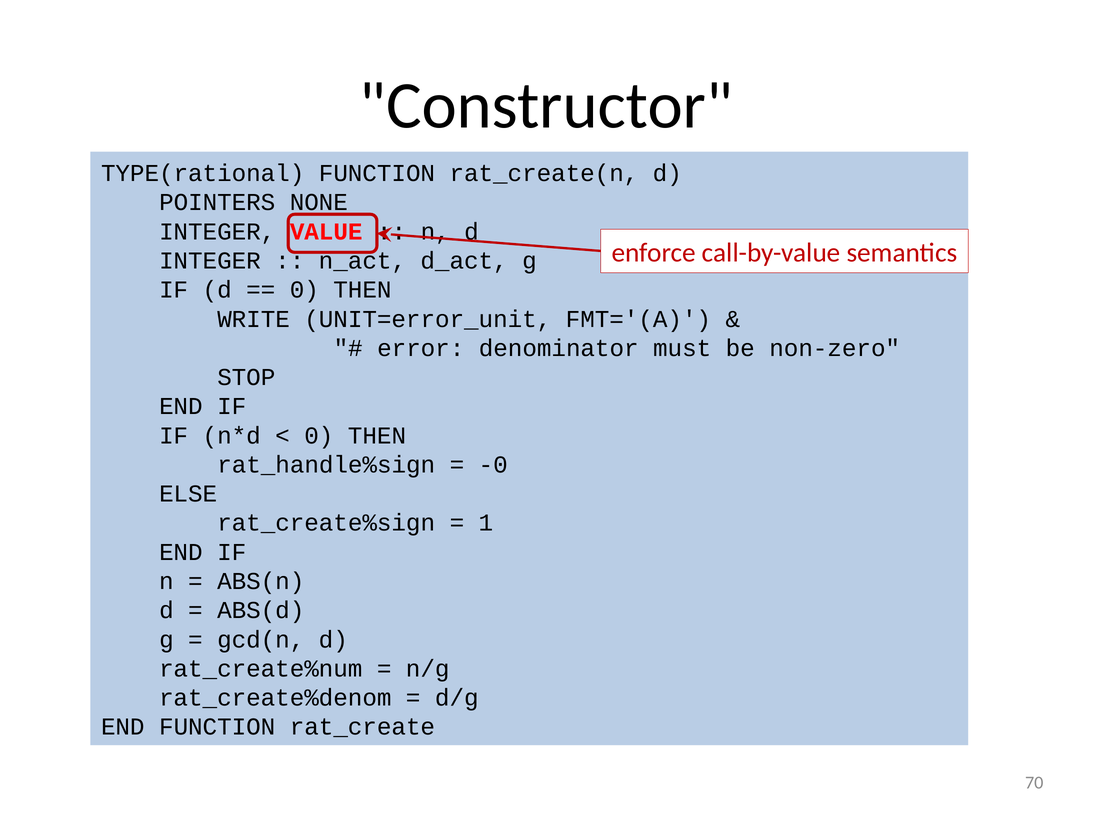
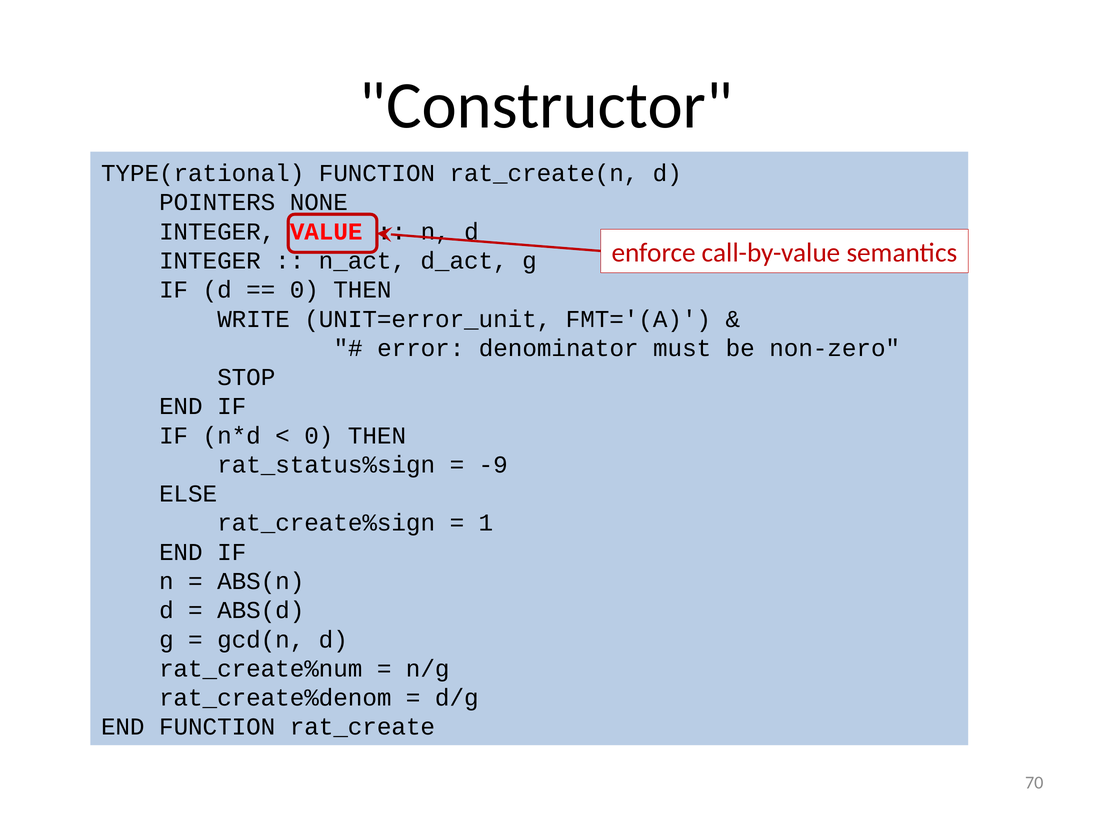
rat_handle%sign: rat_handle%sign -> rat_status%sign (326, 465)
-0: -0 -> -9 (493, 465)
